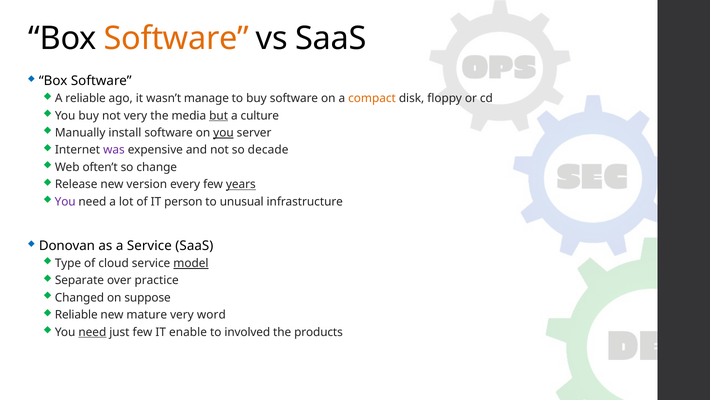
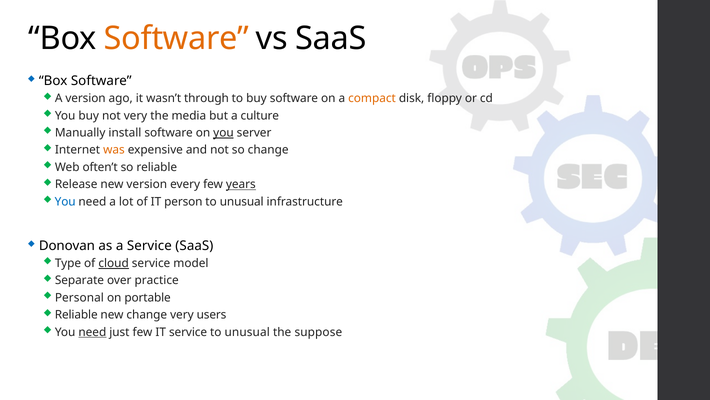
A reliable: reliable -> version (86, 98)
manage: manage -> through (206, 98)
but underline: present -> none (219, 115)
was colour: purple -> orange (114, 150)
so decade: decade -> change (268, 150)
so change: change -> reliable (157, 167)
You colour: purple -> blue (65, 201)
cloud underline: none -> present (114, 263)
model underline: present -> none (191, 263)
Changed: Changed -> Personal (79, 297)
suppose: suppose -> portable (148, 297)
new mature: mature -> change (147, 315)
word: word -> users (212, 315)
IT enable: enable -> service (188, 332)
involved: involved -> unusual (247, 332)
products: products -> suppose (318, 332)
